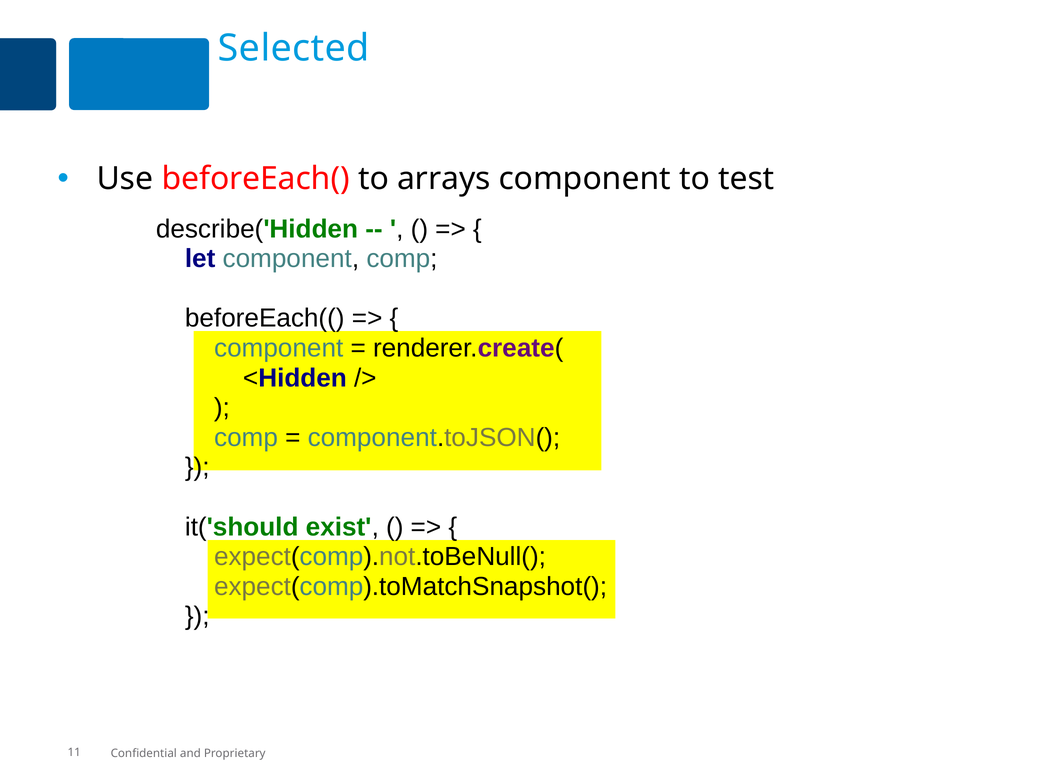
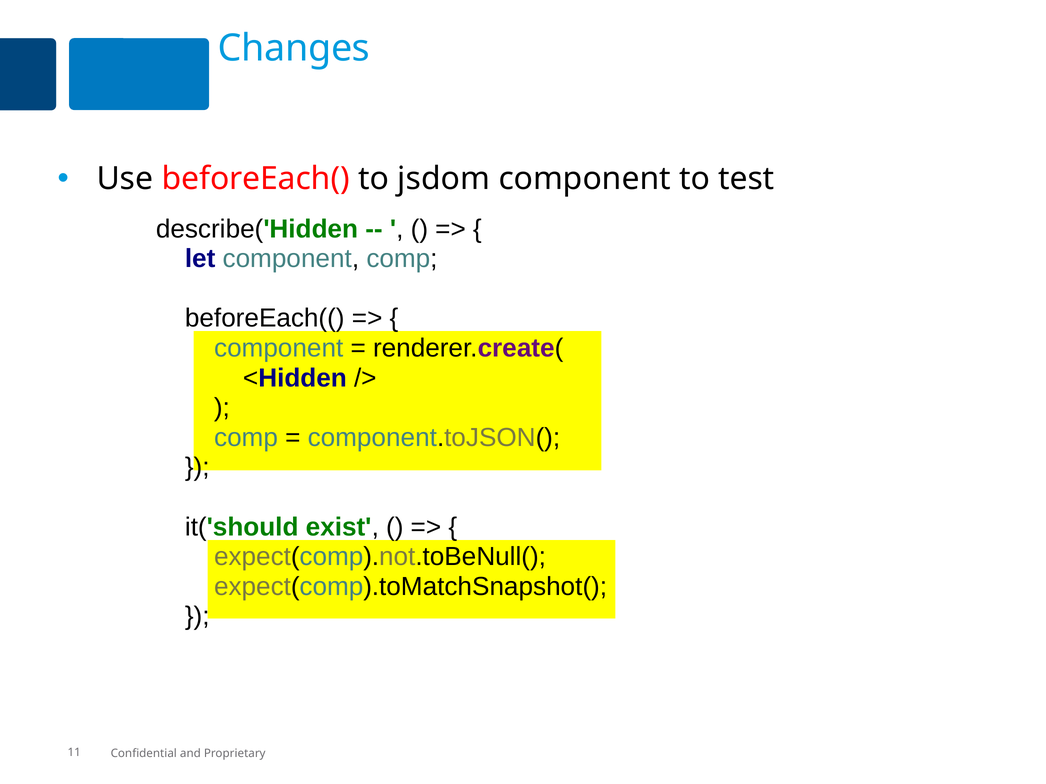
Selected: Selected -> Changes (294, 48)
arrays: arrays -> jsdom (444, 179)
